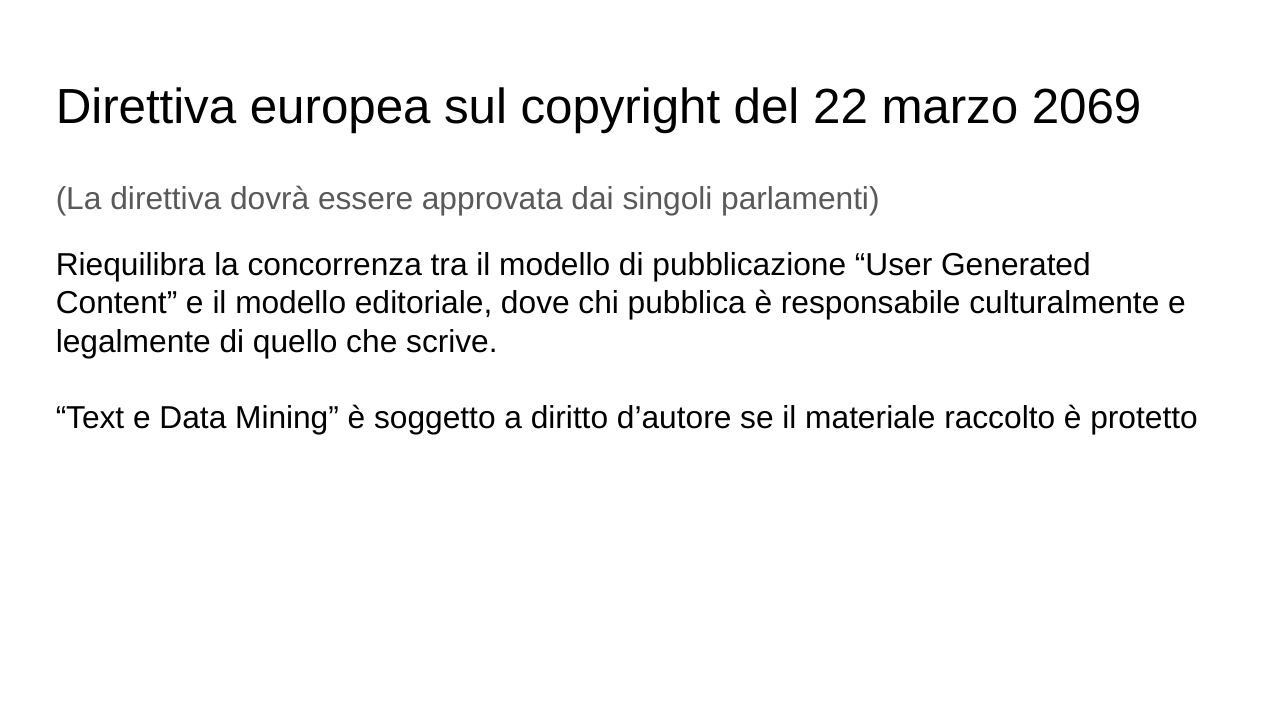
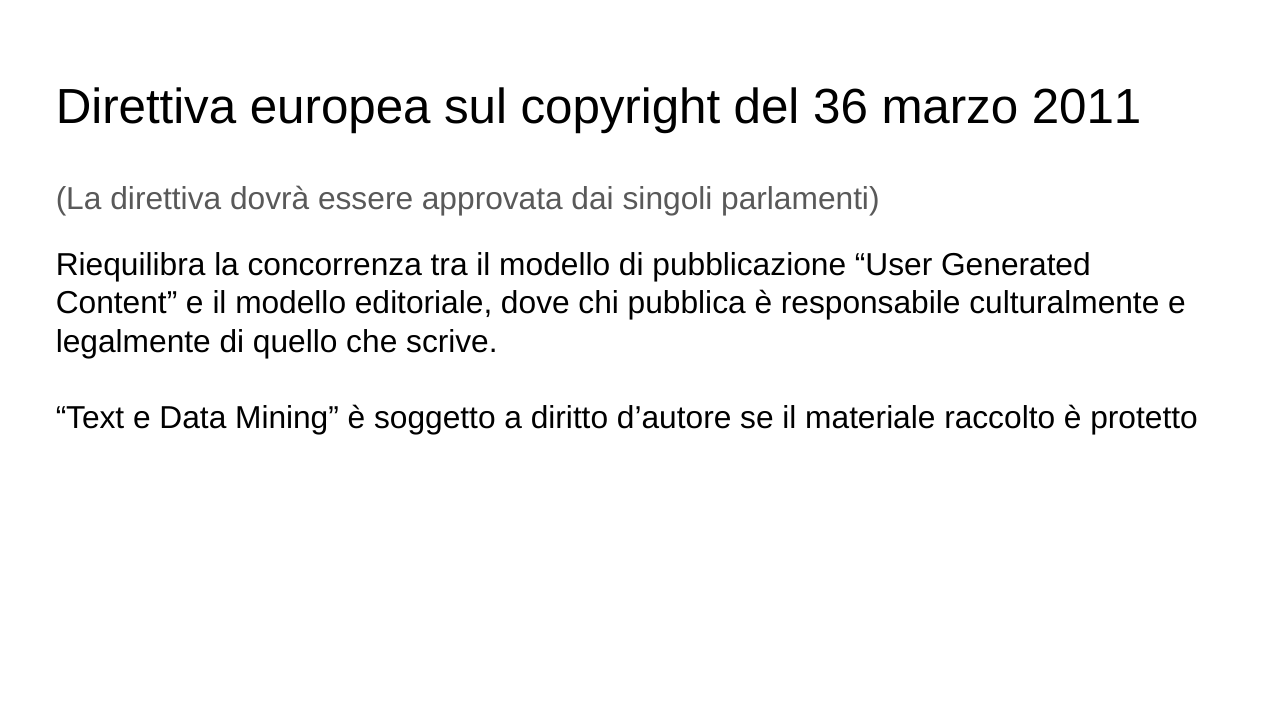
22: 22 -> 36 (841, 107)
2069: 2069 -> 2011 (1087, 107)
